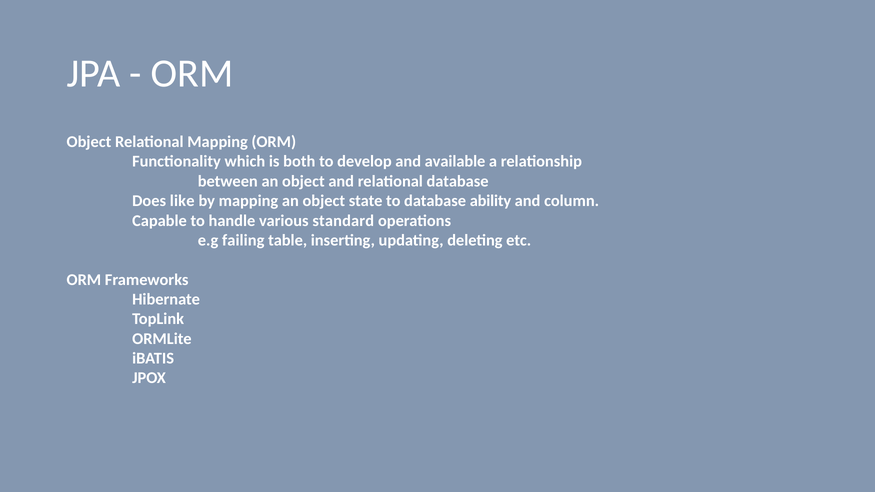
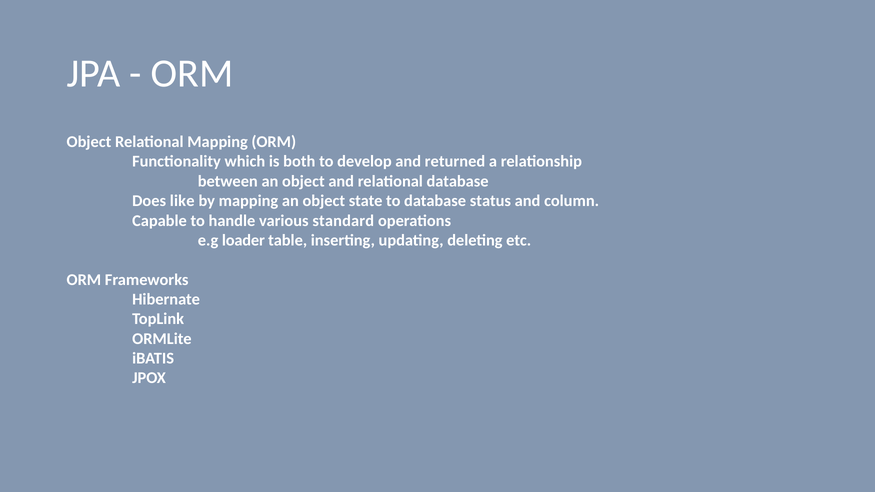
available: available -> returned (455, 162)
ability: ability -> status (490, 201)
failing: failing -> loader (243, 240)
